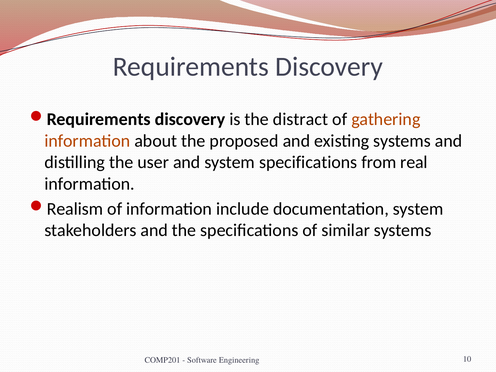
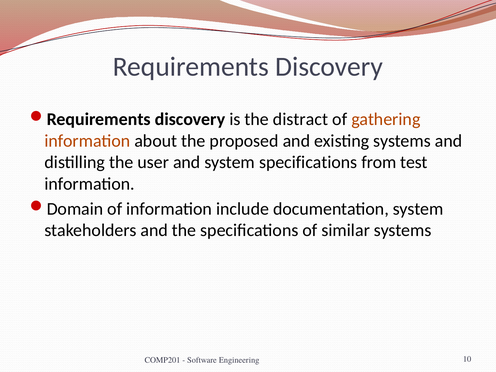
real: real -> test (414, 162)
Realism: Realism -> Domain (75, 209)
